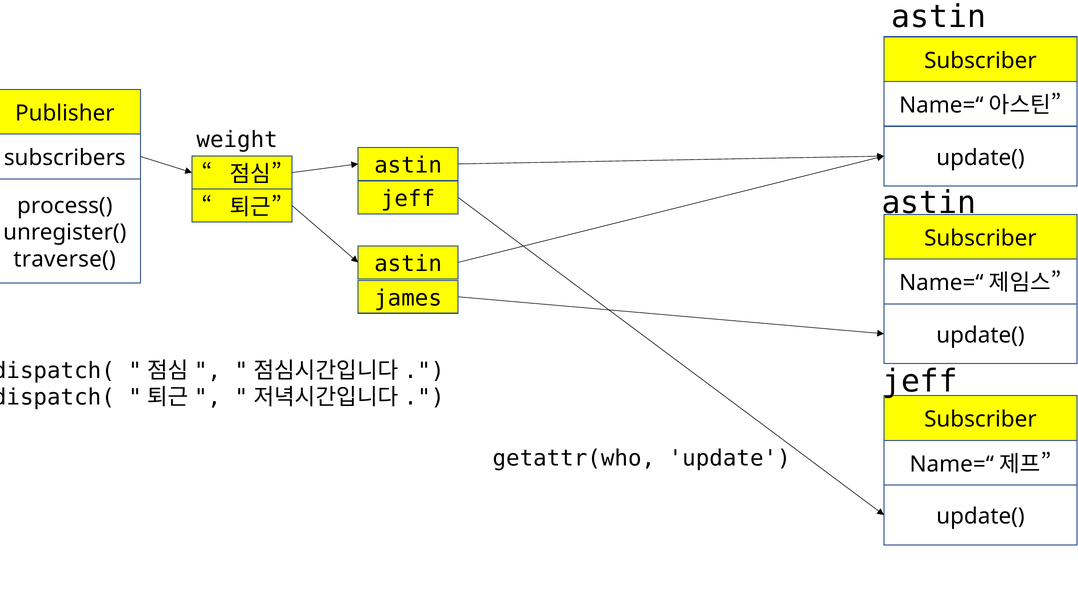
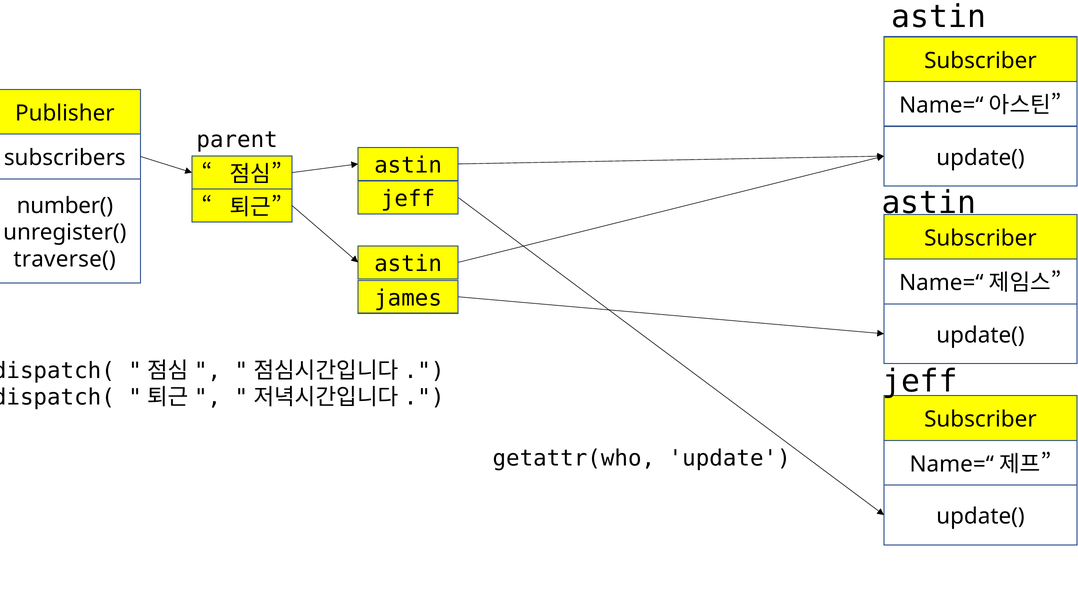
weight: weight -> parent (237, 140)
process(: process( -> number( (65, 206)
